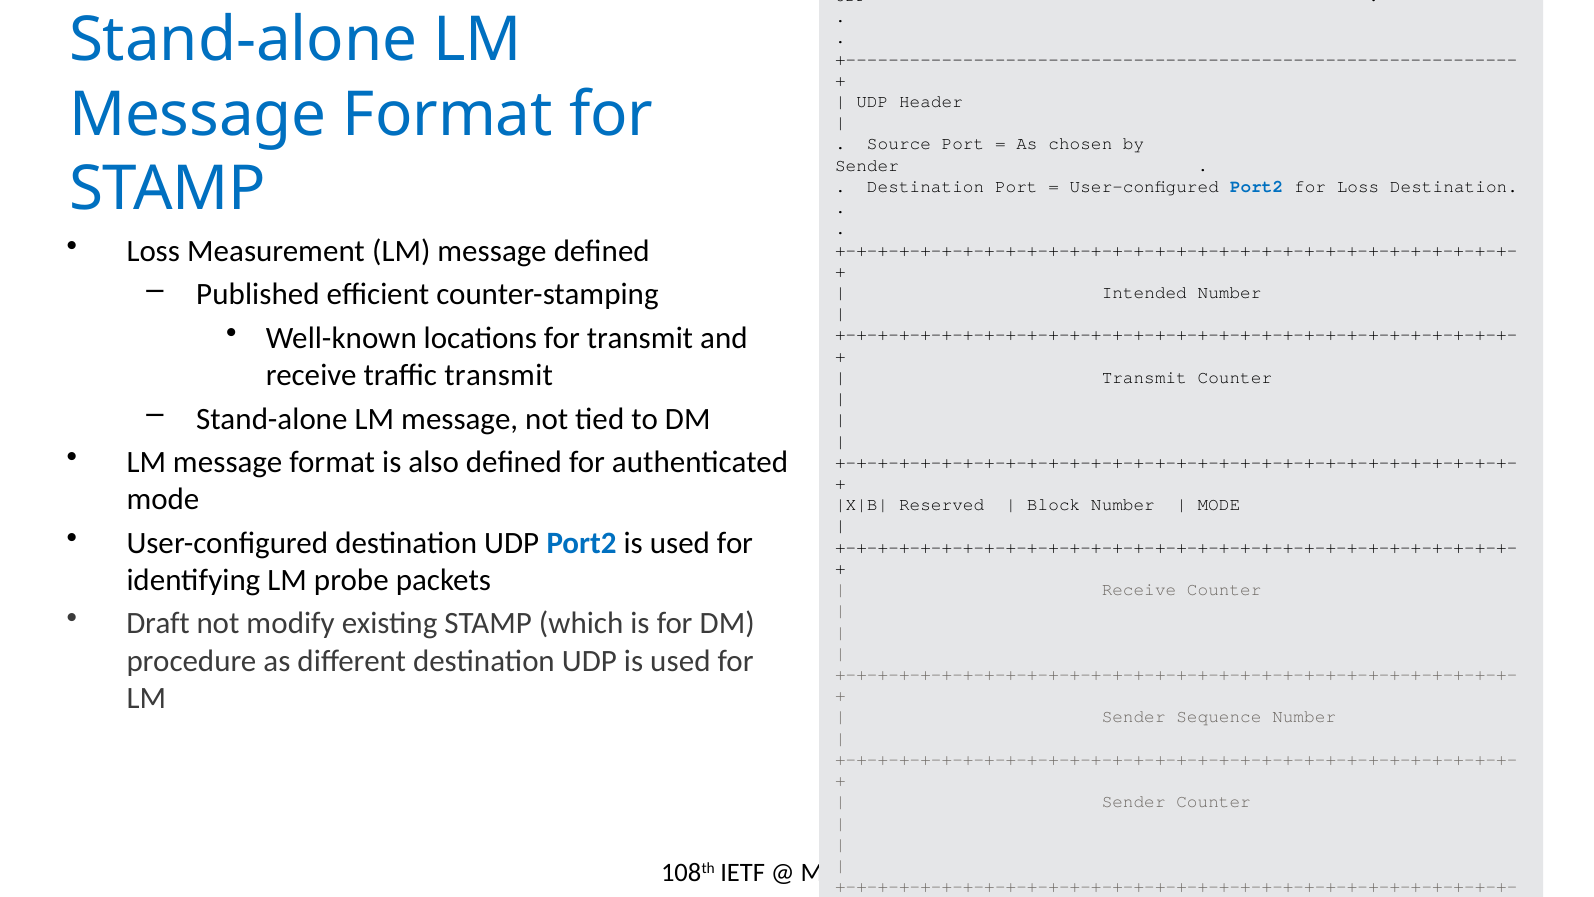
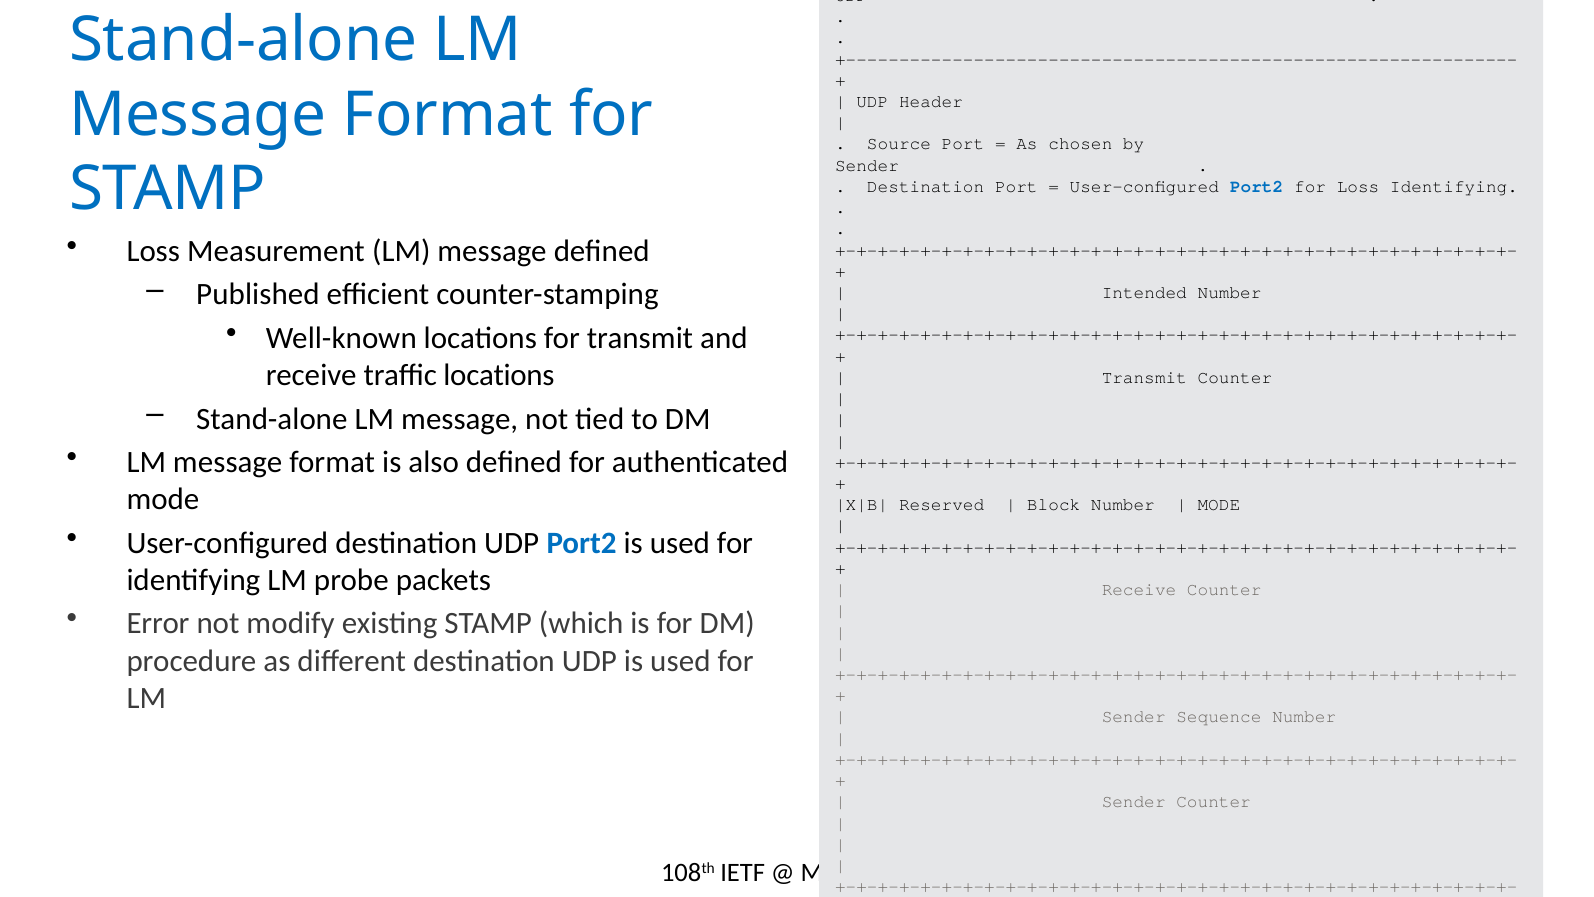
Loss Destination: Destination -> Identifying (1454, 187)
traffic transmit: transmit -> locations (499, 375)
Draft: Draft -> Error (158, 623)
